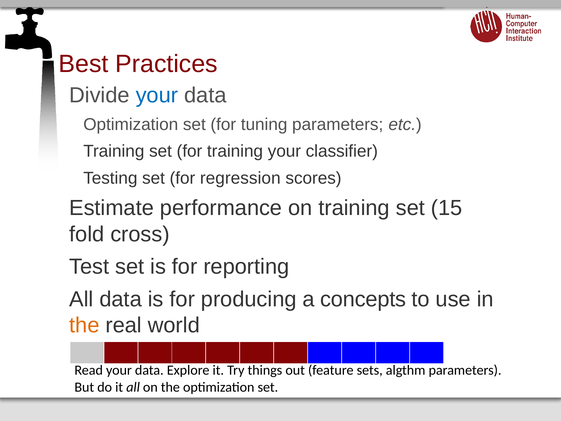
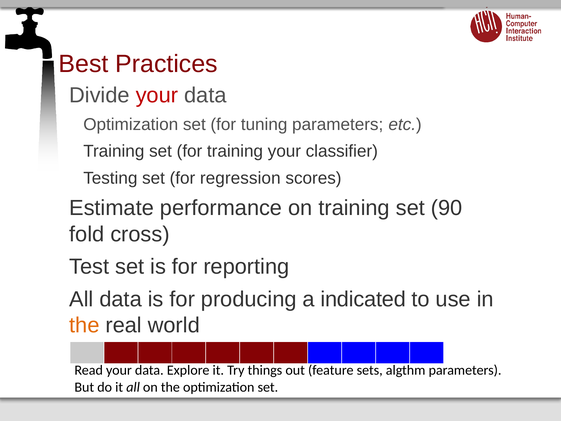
your colour: blue -> red (157, 95)
15: 15 -> 90 (447, 208)
concepts: concepts -> indicated (363, 299)
